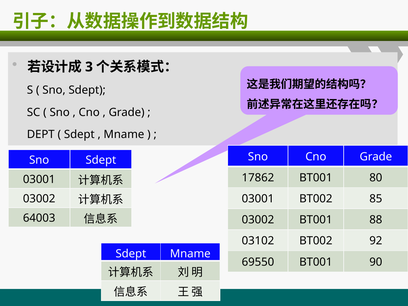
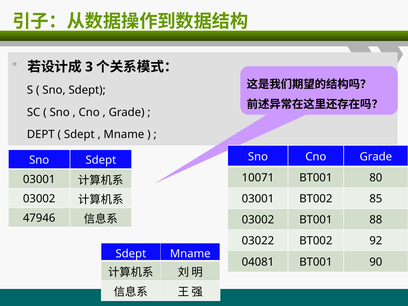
17862: 17862 -> 10071 (258, 178)
64003: 64003 -> 47946 (39, 218)
03102: 03102 -> 03022 (258, 241)
69550: 69550 -> 04081 (258, 262)
